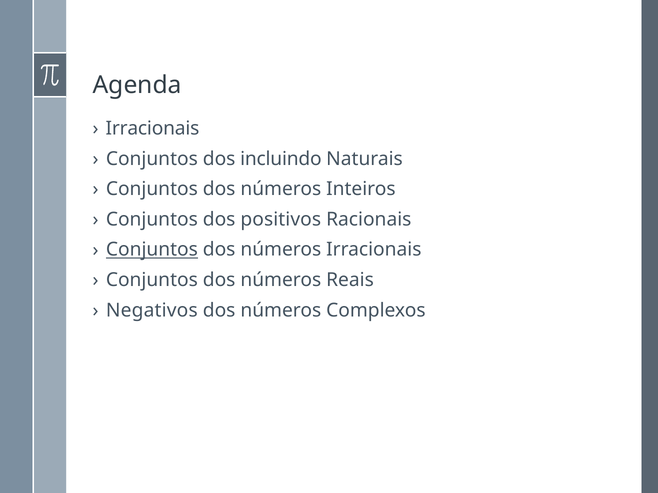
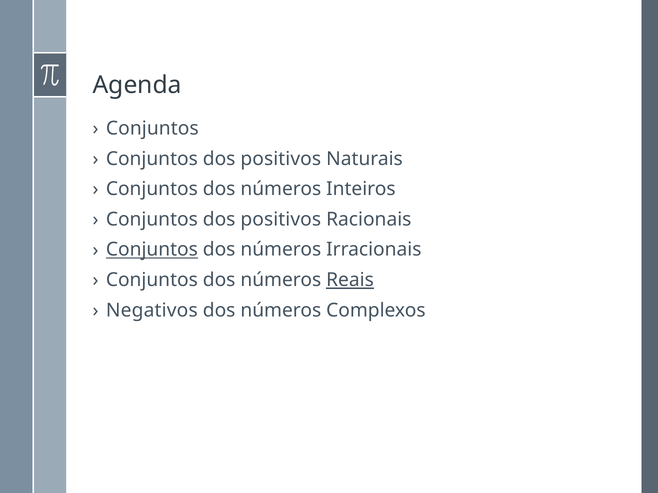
Irracionais: Irracionais -> Conjuntos (152, 129)
incluindo: incluindo -> positivos (281, 159)
Reais underline: none -> present (350, 280)
